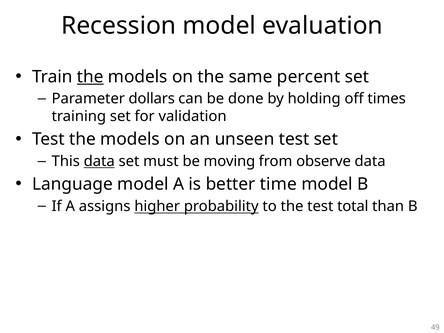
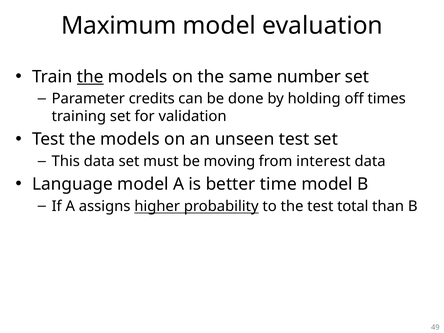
Recession: Recession -> Maximum (119, 26)
percent: percent -> number (309, 77)
dollars: dollars -> credits (152, 99)
data underline: present -> none (99, 161)
observe: observe -> interest (323, 161)
